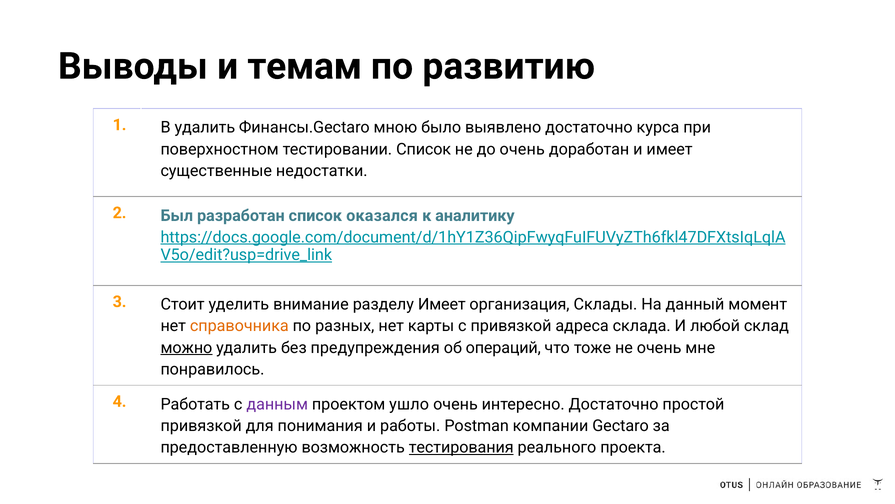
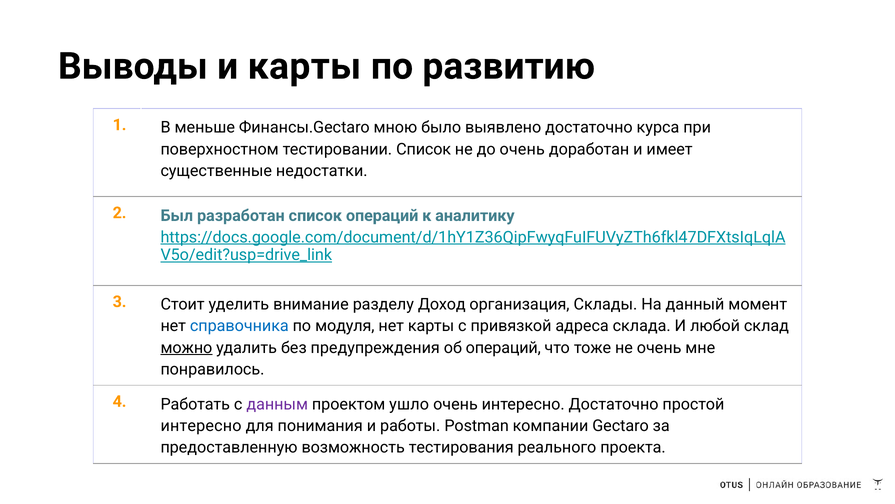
и темам: темам -> карты (304, 66)
В удалить: удалить -> меньше (205, 127)
список оказался: оказался -> операций (382, 215)
разделу Имеет: Имеет -> Доход (442, 304)
справочника colour: orange -> blue (239, 326)
разных: разных -> модуля (345, 326)
привязкой: привязкой -> интересно (201, 425)
тестирования underline: present -> none (461, 447)
